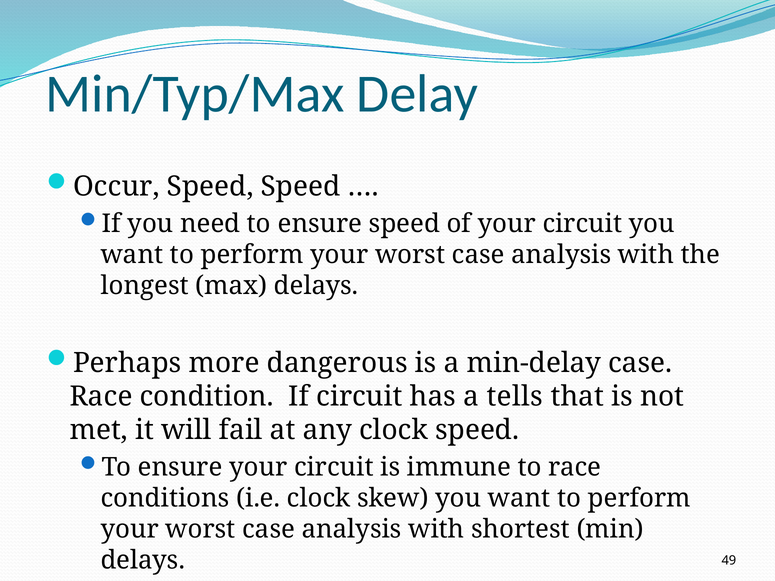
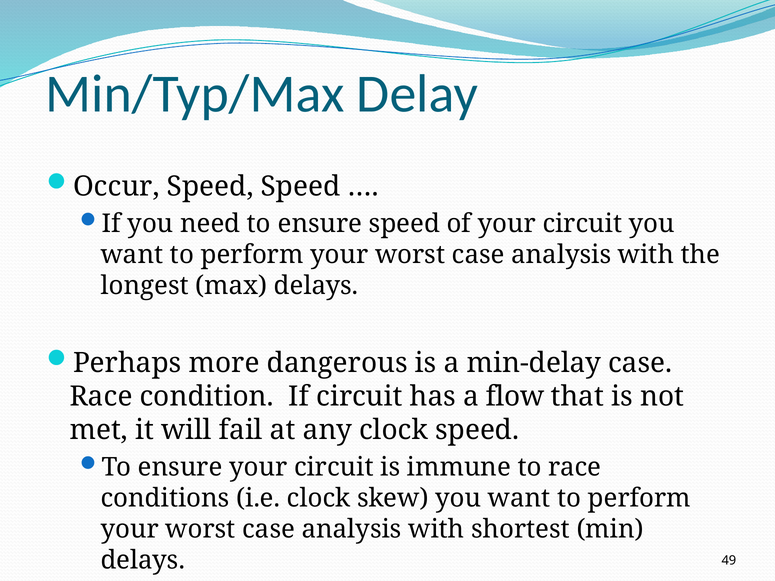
tells: tells -> flow (515, 397)
